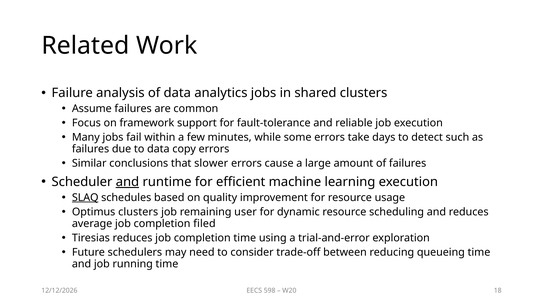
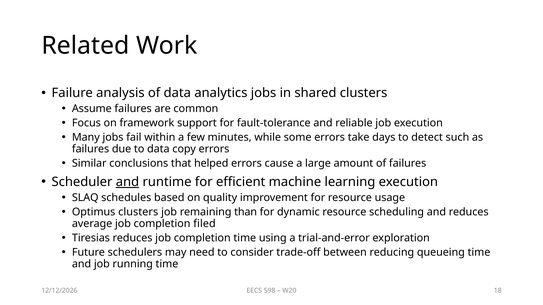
slower: slower -> helped (211, 164)
SLAQ underline: present -> none (85, 198)
user: user -> than (246, 212)
